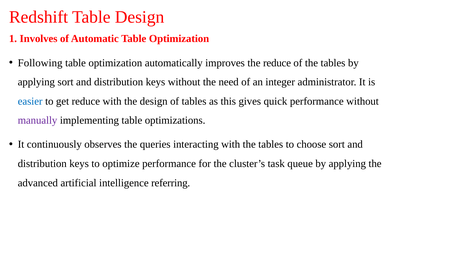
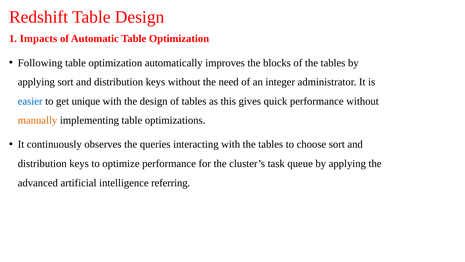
Involves: Involves -> Impacts (38, 39)
the reduce: reduce -> blocks (277, 63)
get reduce: reduce -> unique (86, 101)
manually colour: purple -> orange (38, 120)
